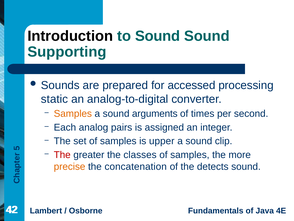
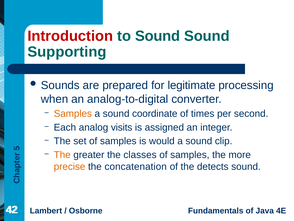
Introduction colour: black -> red (70, 36)
accessed: accessed -> legitimate (192, 85)
static: static -> when (55, 99)
arguments: arguments -> coordinate (155, 113)
pairs: pairs -> visits (122, 127)
upper: upper -> would (162, 141)
The colour: red -> orange (62, 155)
